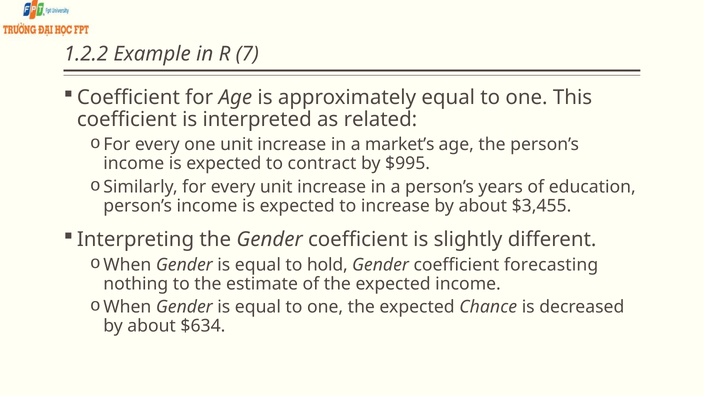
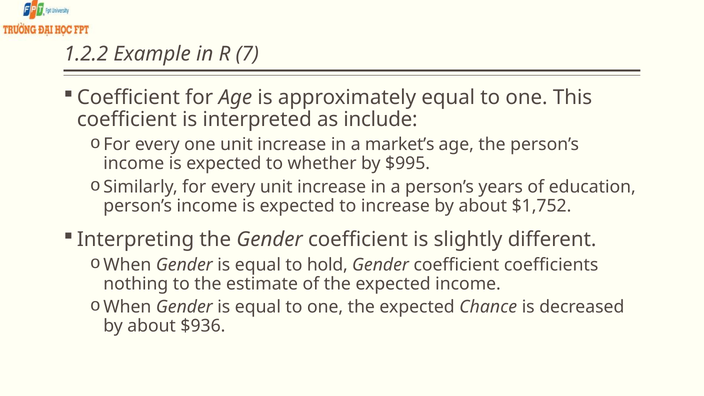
related: related -> include (381, 120)
contract: contract -> whether (322, 164)
$3,455: $3,455 -> $1,752 (542, 206)
forecasting: forecasting -> coefficients (551, 265)
$634: $634 -> $936 (203, 326)
